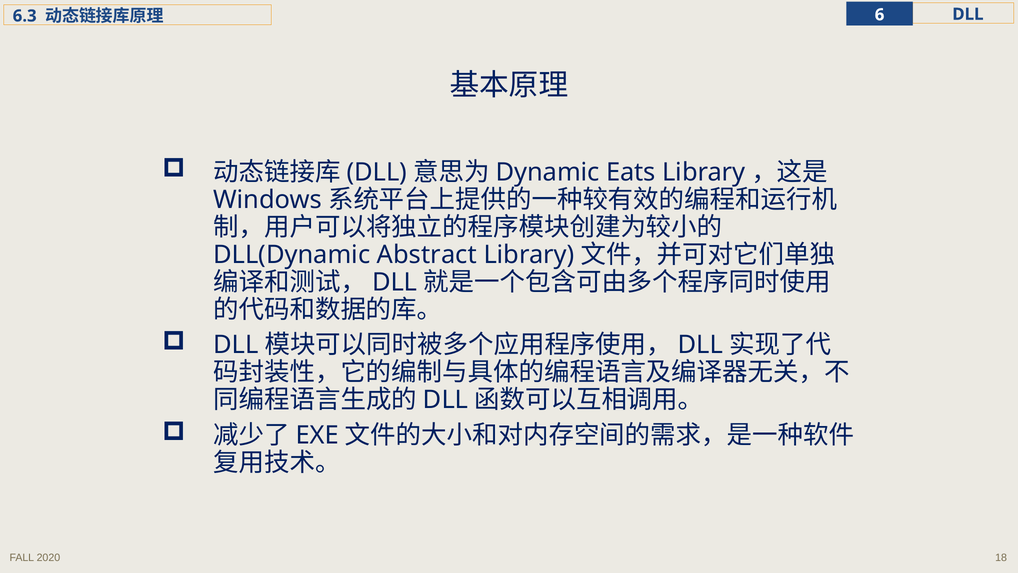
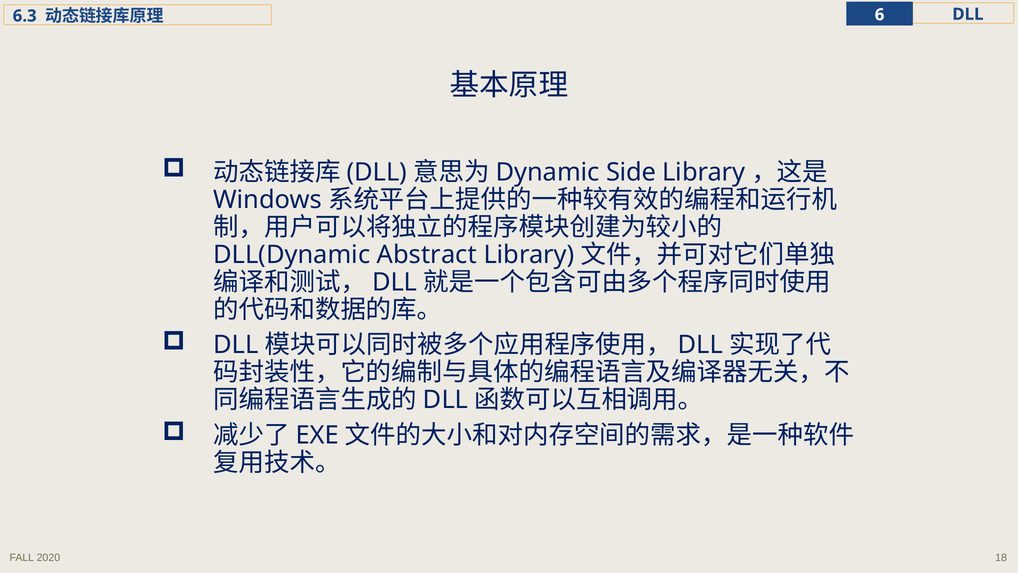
Eats: Eats -> Side (631, 172)
